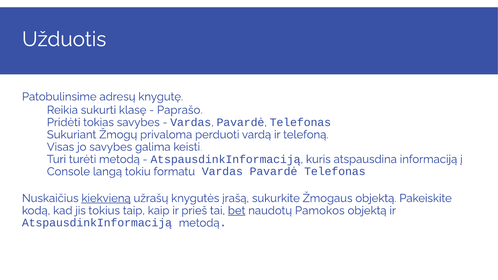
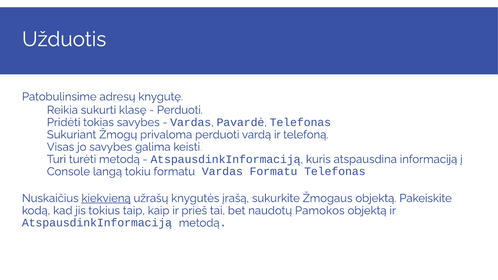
Paprašo: Paprašo -> Perduoti (180, 110)
formatu Vardas Pavardė: Pavardė -> Formatu (273, 172)
bet underline: present -> none (237, 211)
